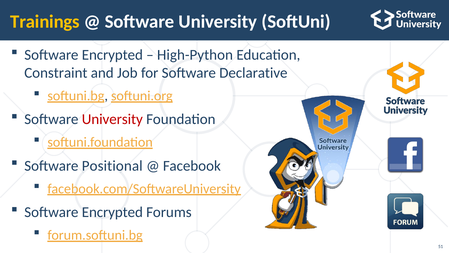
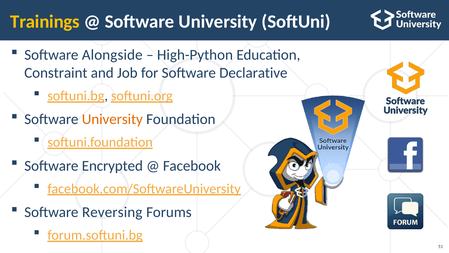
Encrypted: Encrypted -> Alongside (112, 55)
University colour: red -> orange (112, 119)
Positional: Positional -> Encrypted (112, 165)
Encrypted: Encrypted -> Reversing (112, 212)
